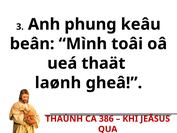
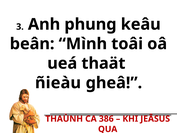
laønh: laønh -> ñieàu (58, 83)
